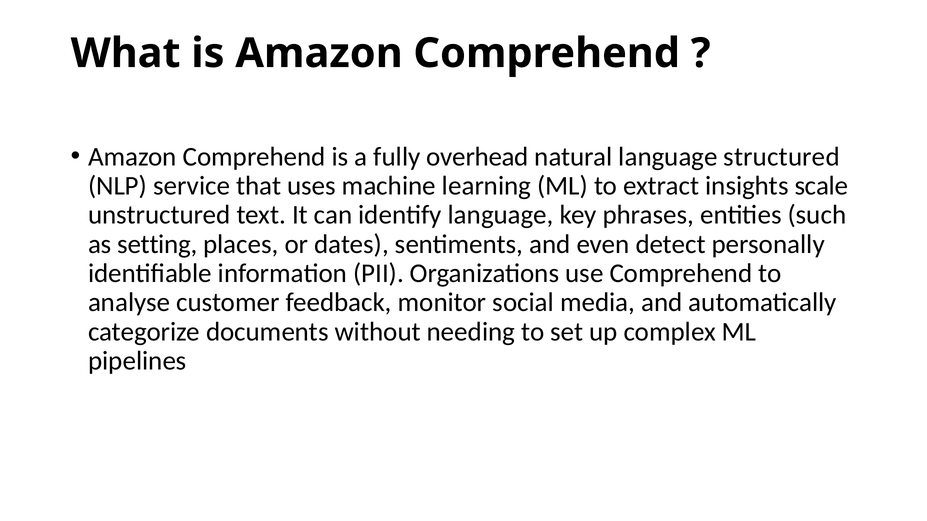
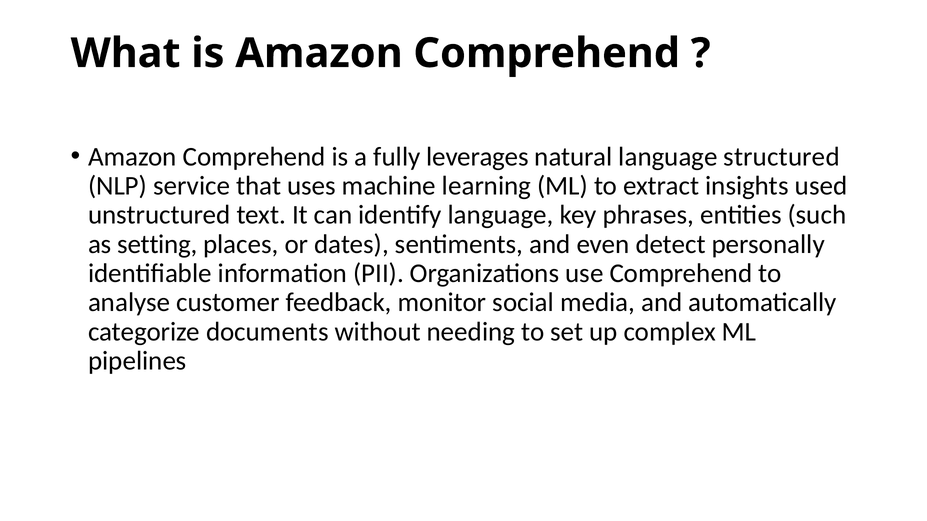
overhead: overhead -> leverages (478, 157)
scale: scale -> used (821, 186)
